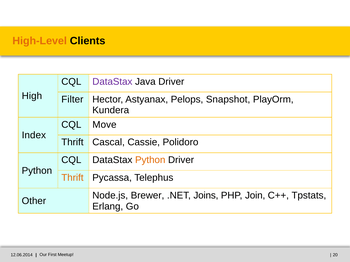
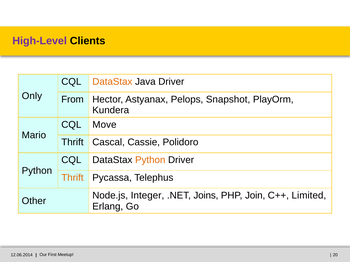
High-Level colour: orange -> purple (40, 41)
DataStax colour: purple -> orange (112, 82)
High: High -> Only (32, 96)
Filter: Filter -> From (72, 100)
Index: Index -> Mario (34, 135)
Brewer: Brewer -> Integer (147, 196)
Tpstats: Tpstats -> Limited (309, 196)
